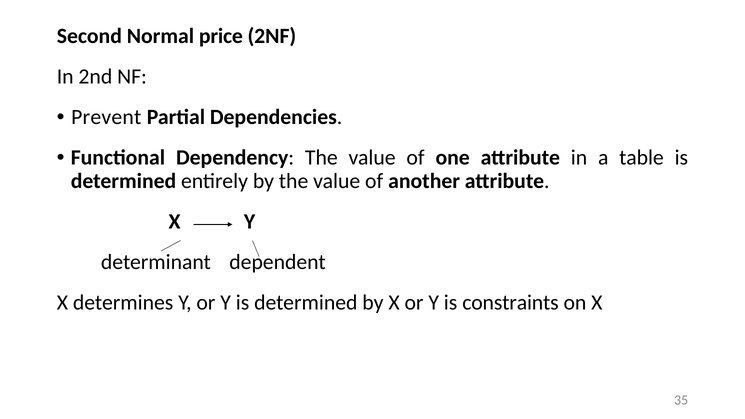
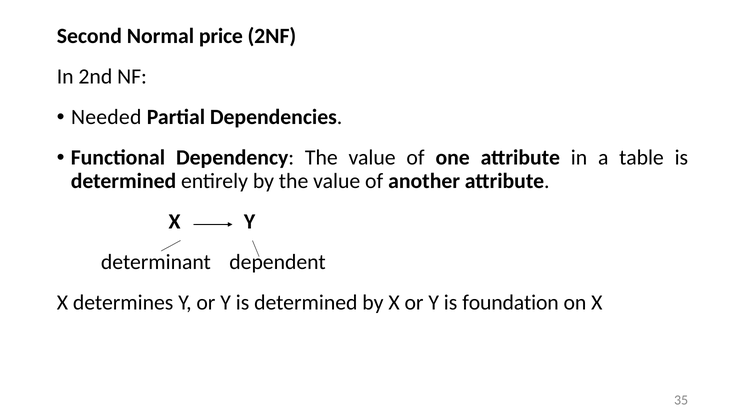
Prevent: Prevent -> Needed (106, 117)
constraints: constraints -> foundation (511, 303)
